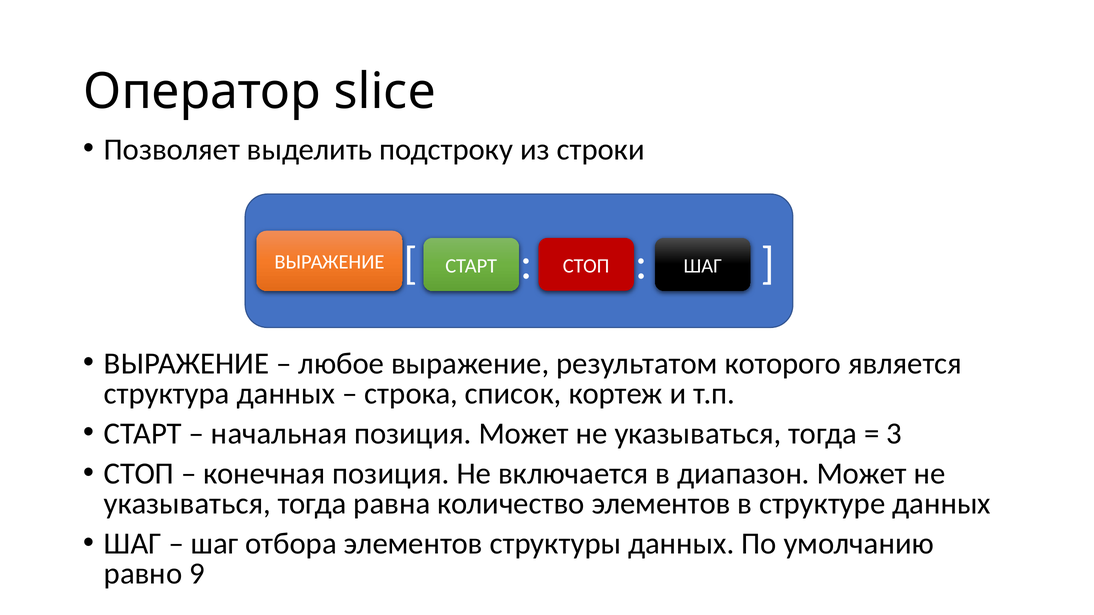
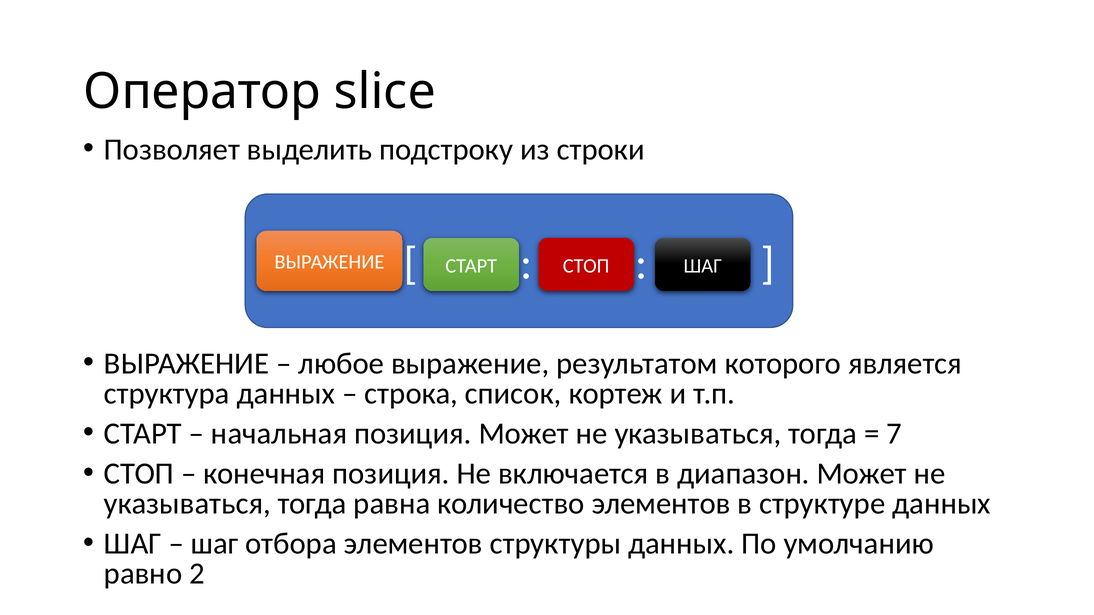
3: 3 -> 7 (894, 434)
9: 9 -> 2 (197, 574)
